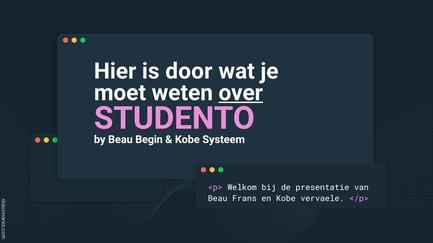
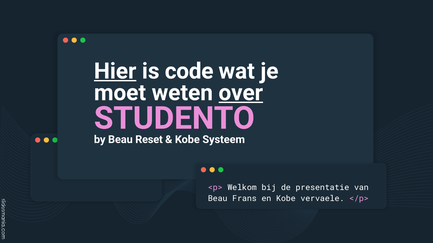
Hier underline: none -> present (115, 71)
door: door -> code (189, 71)
Begin: Begin -> Reset (149, 140)
